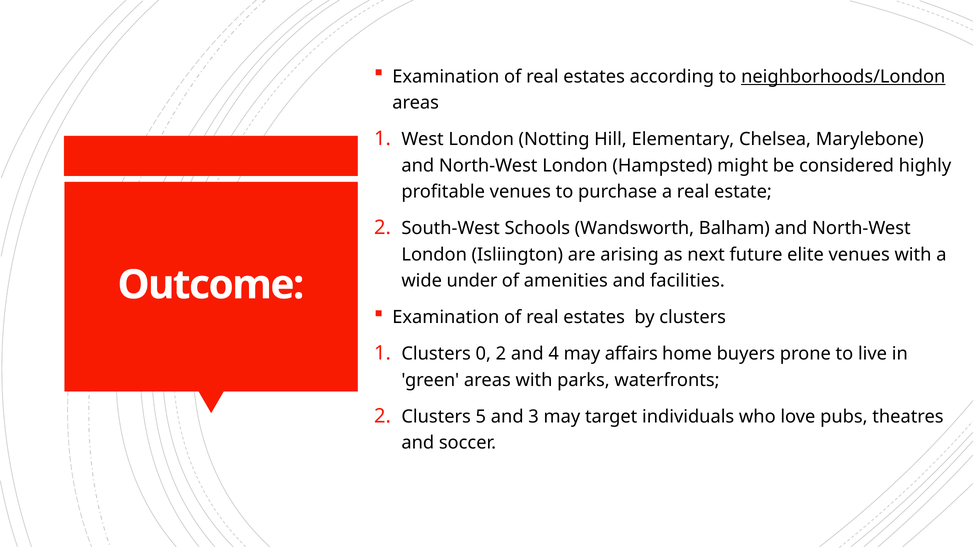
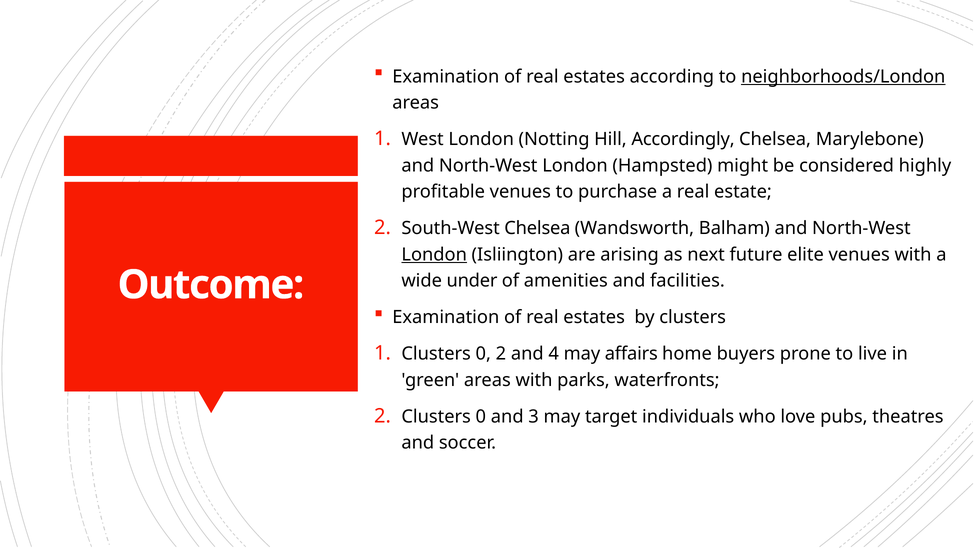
Elementary: Elementary -> Accordingly (683, 139)
South-West Schools: Schools -> Chelsea (537, 228)
London underline: none -> present (434, 255)
2 Clusters 5: 5 -> 0 (481, 417)
